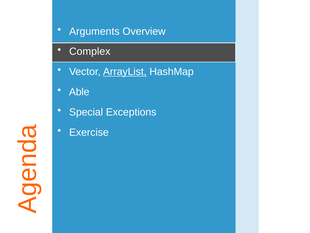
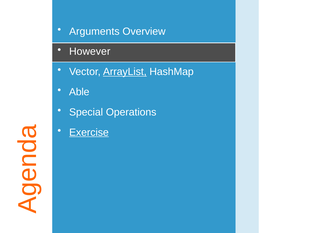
Complex: Complex -> However (90, 51)
Exceptions: Exceptions -> Operations (131, 112)
Exercise underline: none -> present (89, 132)
